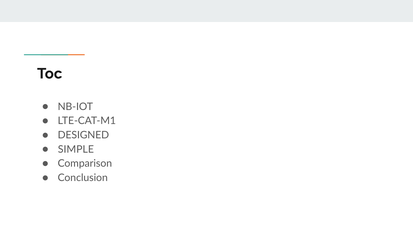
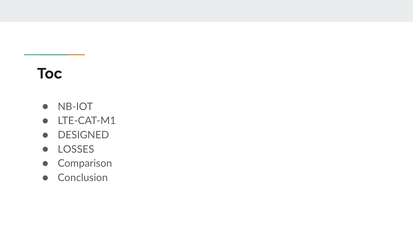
SIMPLE: SIMPLE -> LOSSES (76, 150)
